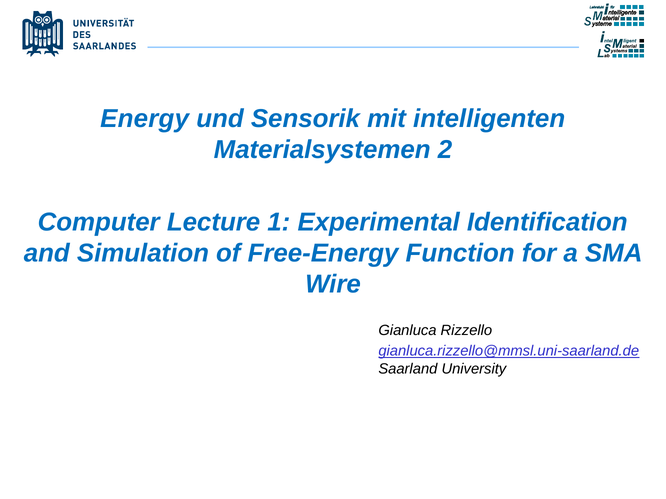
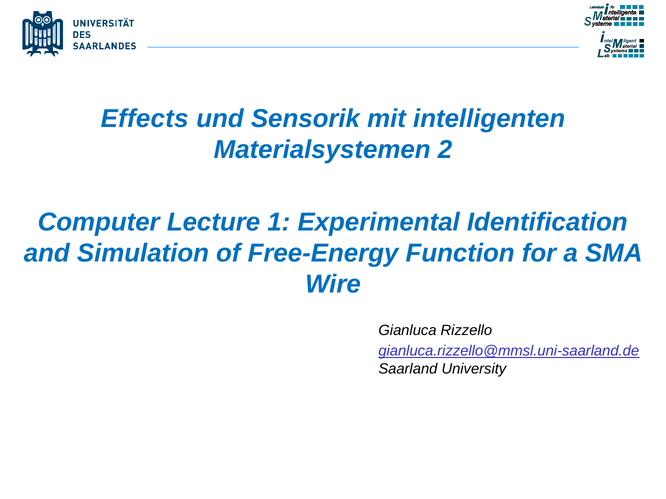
Energy: Energy -> Effects (145, 119)
